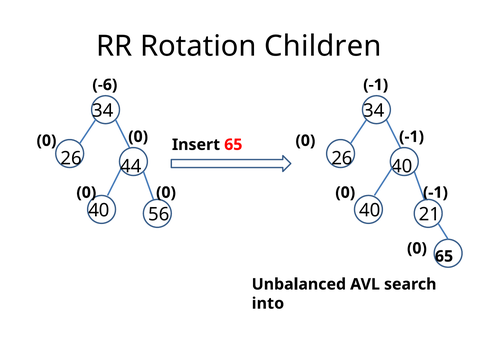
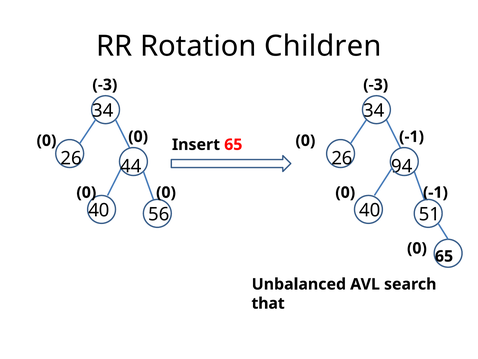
-6: -6 -> -3 (105, 85)
-1: -1 -> -3 (376, 85)
26 40: 40 -> 94 (402, 166)
21: 21 -> 51 (430, 214)
into: into -> that (268, 303)
